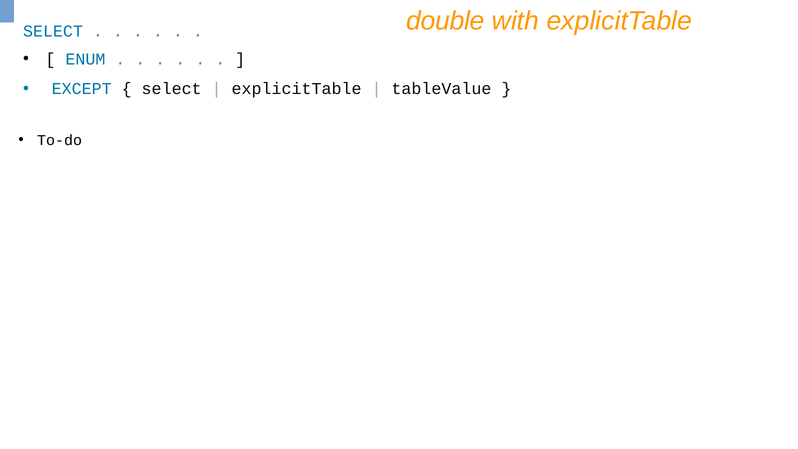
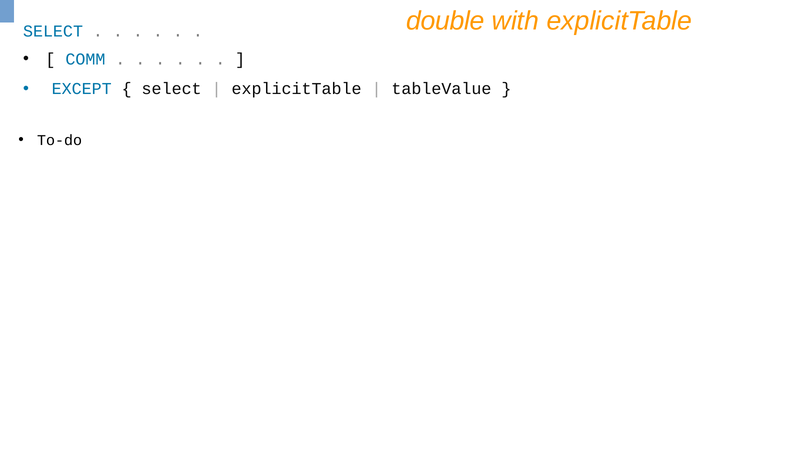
ENUM: ENUM -> COMM (85, 59)
